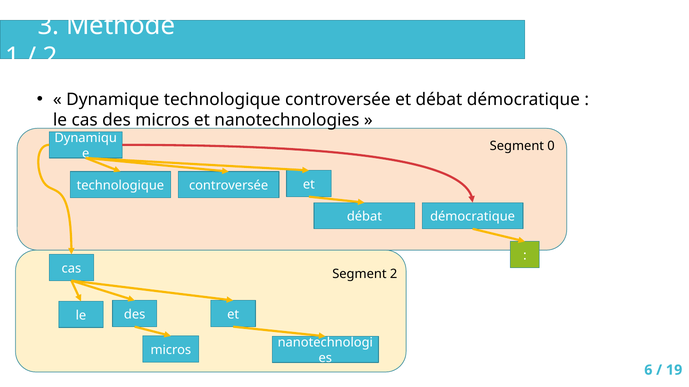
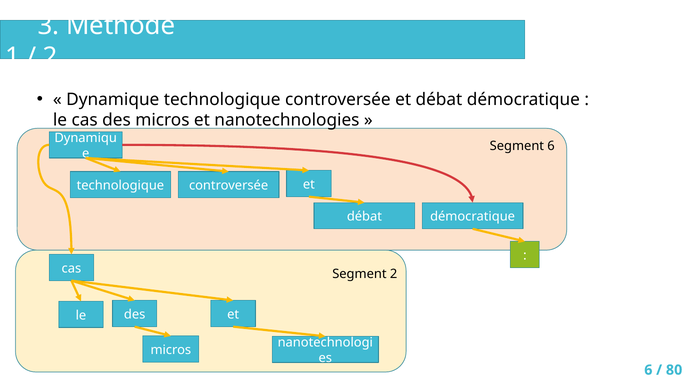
Segment 0: 0 -> 6 (551, 146)
19: 19 -> 80 (674, 371)
